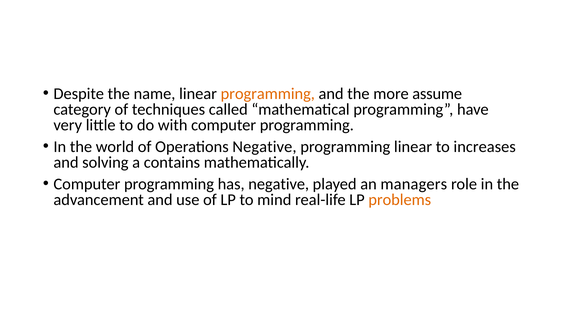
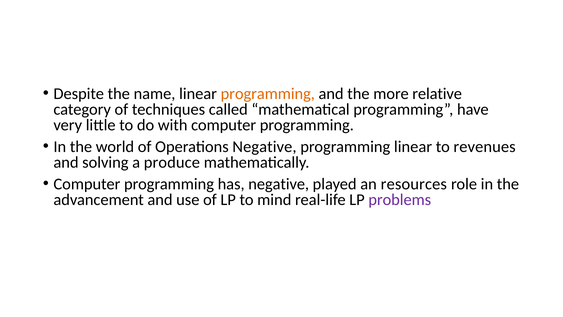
assume: assume -> relative (437, 94)
increases: increases -> revenues (485, 147)
contains: contains -> produce (172, 162)
managers: managers -> resources (414, 184)
problems colour: orange -> purple (400, 200)
